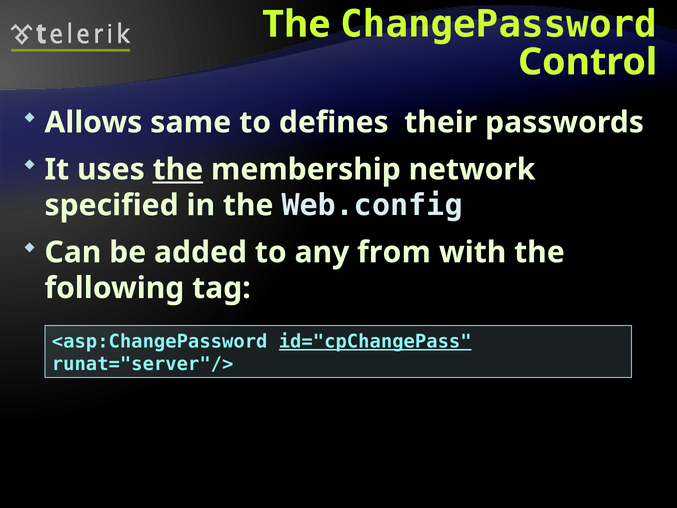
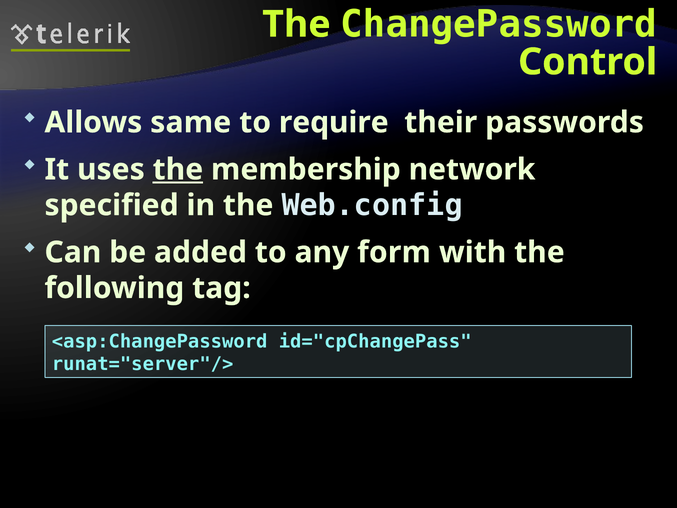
defines: defines -> require (334, 122)
from: from -> form (394, 252)
id="cpChangePass underline: present -> none (375, 341)
